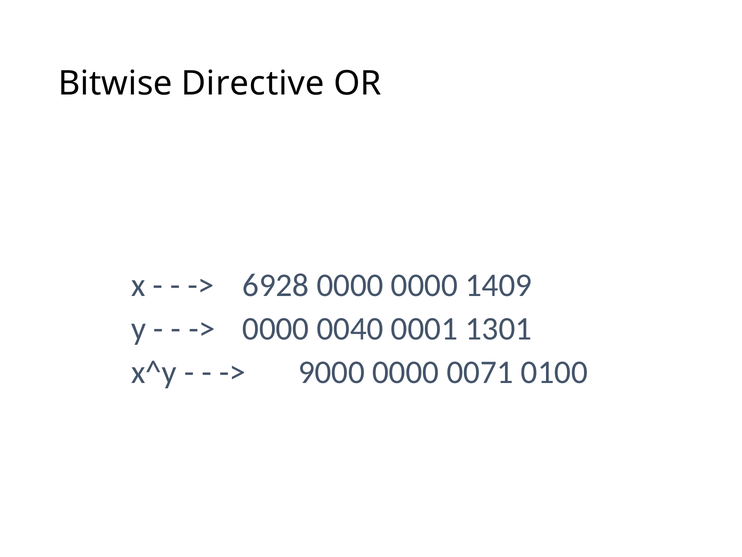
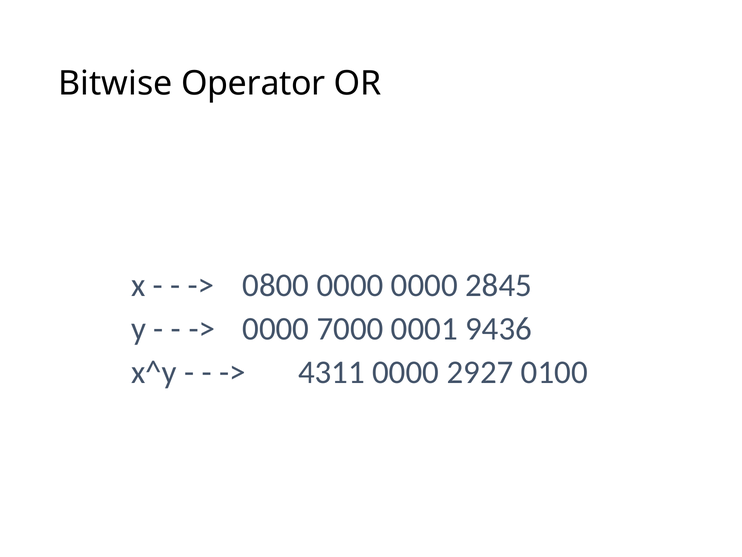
Directive: Directive -> Operator (253, 83)
6928: 6928 -> 0800 (276, 285)
1409: 1409 -> 2845 (499, 285)
0040: 0040 -> 7000 (350, 328)
1301: 1301 -> 9436 (499, 328)
9000: 9000 -> 4311 (331, 372)
0071: 0071 -> 2927 (480, 372)
